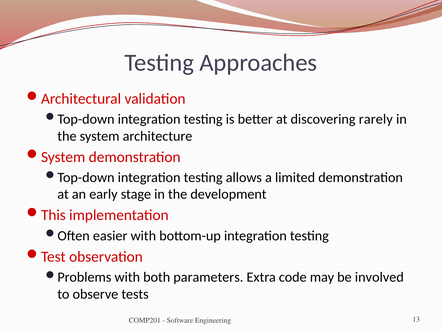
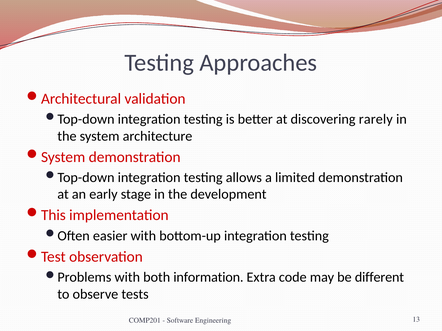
parameters: parameters -> information (208, 278)
involved: involved -> different (379, 278)
